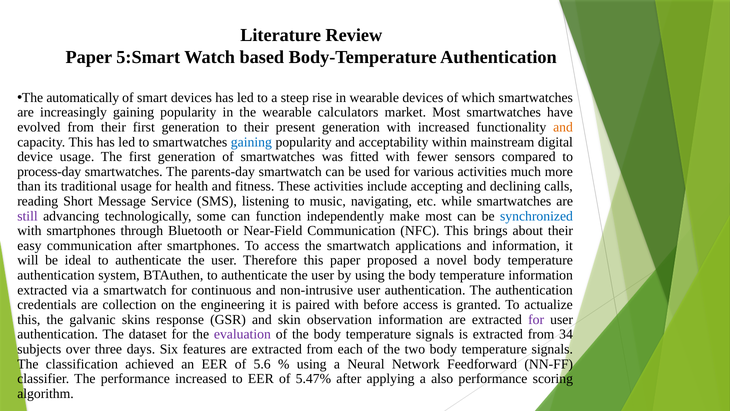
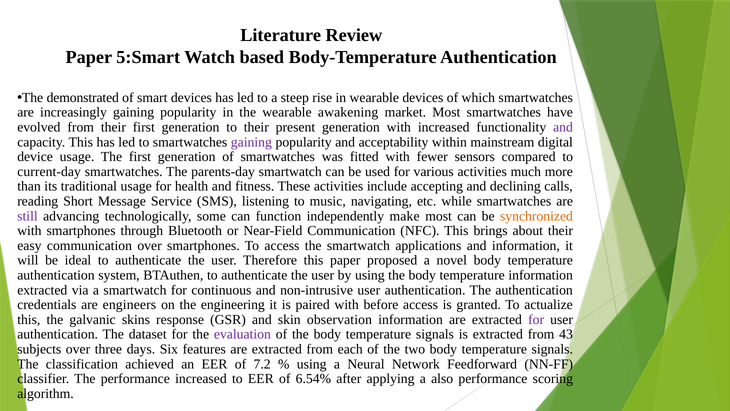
automatically: automatically -> demonstrated (83, 98)
calculators: calculators -> awakening (348, 112)
and colour: orange -> purple (563, 127)
gaining colour: blue -> purple (251, 142)
process-day: process-day -> current-day (49, 172)
synchronized colour: blue -> orange (536, 216)
communication after: after -> over (150, 245)
collection: collection -> engineers (129, 305)
34: 34 -> 43 (566, 334)
5.6: 5.6 -> 7.2 (262, 364)
5.47%: 5.47% -> 6.54% (313, 379)
